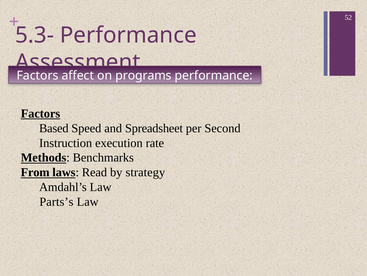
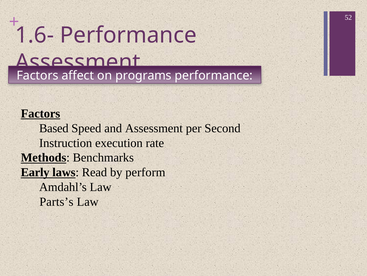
5.3-: 5.3- -> 1.6- (35, 35)
and Spreadsheet: Spreadsheet -> Assessment (154, 128)
From: From -> Early (35, 172)
strategy: strategy -> perform (145, 172)
